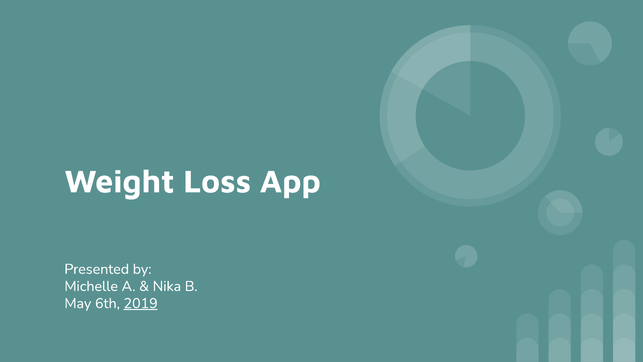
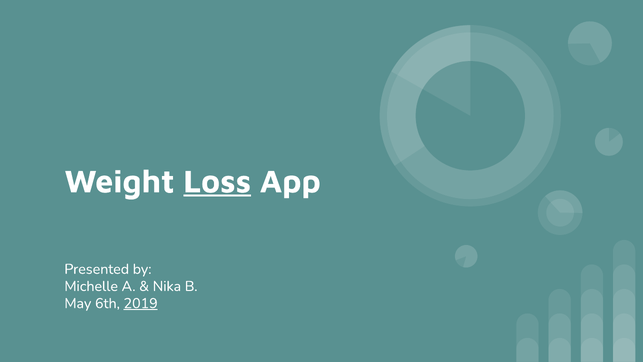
Loss underline: none -> present (217, 182)
